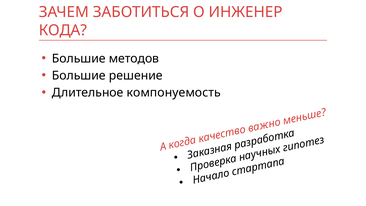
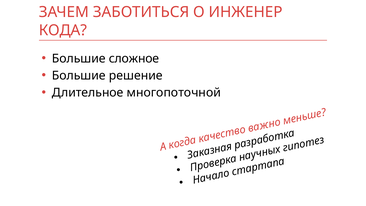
методов: методов -> сложное (134, 58)
компонуемость: компонуемость -> многопоточной (174, 93)
